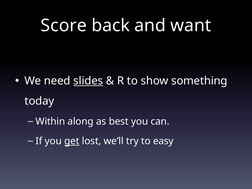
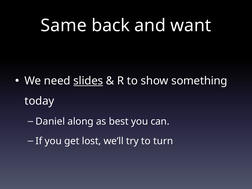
Score: Score -> Same (64, 26)
Within: Within -> Daniel (50, 121)
get underline: present -> none (72, 141)
easy: easy -> turn (163, 141)
